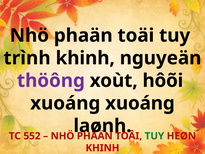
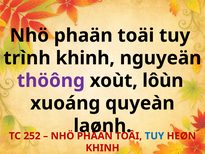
hôõi: hôõi -> lôùn (163, 81)
xuoáng xuoáng: xuoáng -> quyeàn (140, 103)
552: 552 -> 252 (32, 136)
TUY colour: green -> blue (154, 136)
